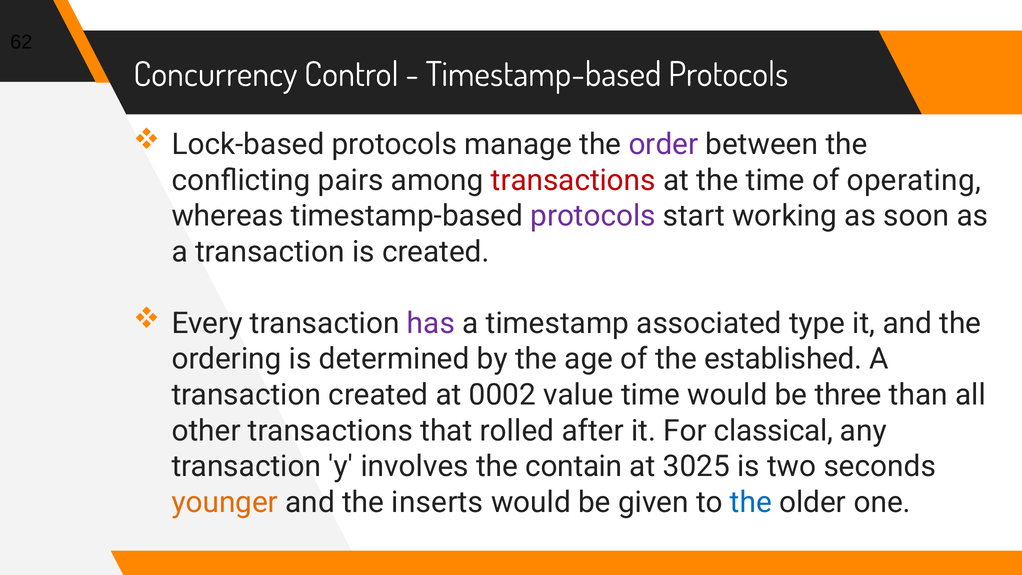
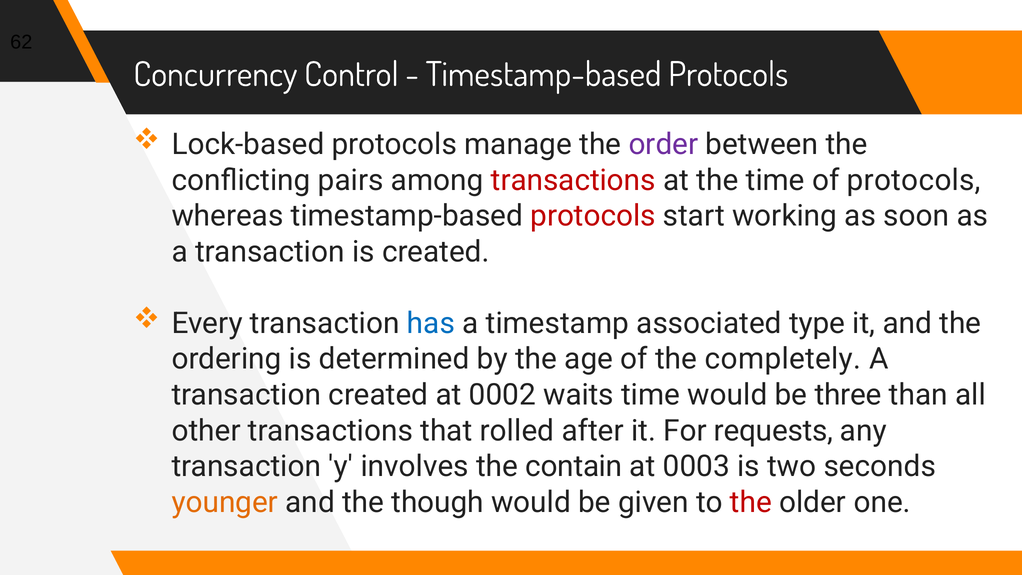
of operating: operating -> protocols (914, 180)
protocols colour: purple -> red (593, 216)
has colour: purple -> blue (431, 323)
established: established -> completely (783, 359)
value: value -> waits (579, 395)
classical: classical -> requests (774, 431)
3025: 3025 -> 0003 (696, 466)
inserts: inserts -> though (438, 502)
the colour: blue -> red (751, 502)
